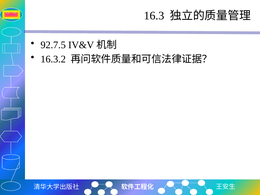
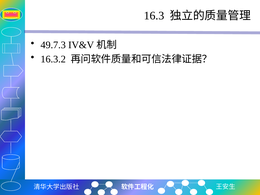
92.7.5: 92.7.5 -> 49.7.3 (53, 45)
